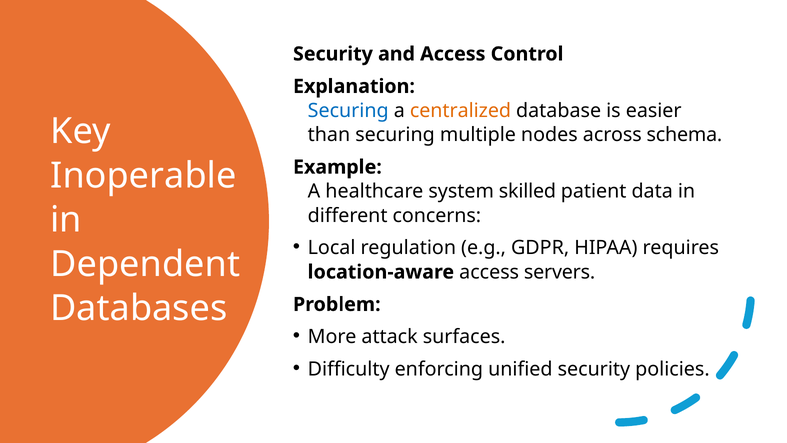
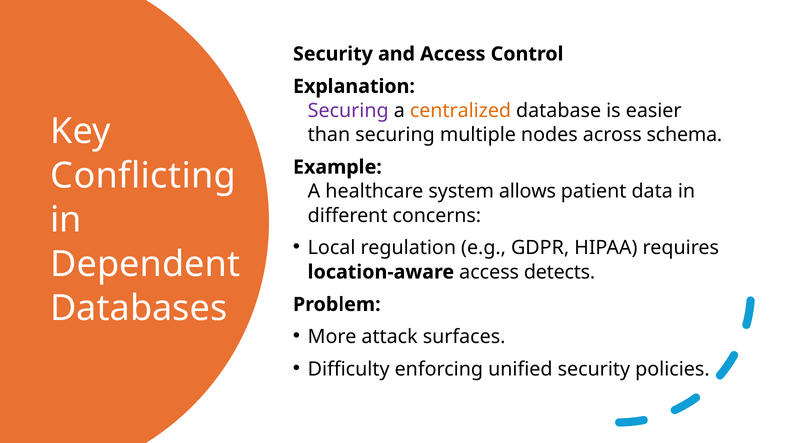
Securing colour: blue -> purple (348, 110)
Inoperable: Inoperable -> Conflicting (143, 176)
skilled: skilled -> allows (527, 191)
servers: servers -> detects (560, 272)
